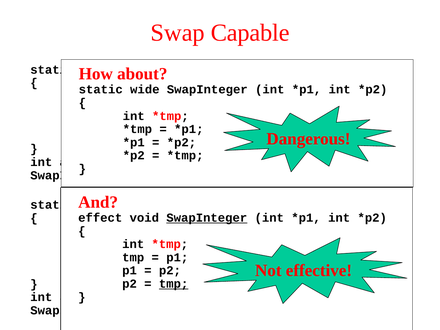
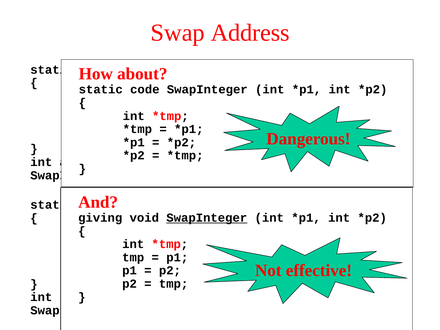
Capable: Capable -> Address (250, 33)
wide: wide -> code (145, 90)
effect: effect -> giving (100, 218)
tmp underline: present -> none (174, 284)
